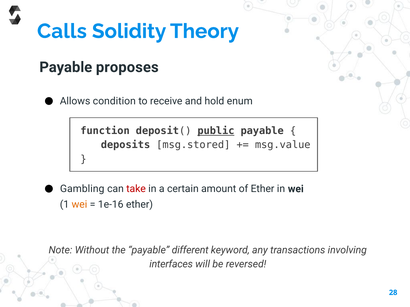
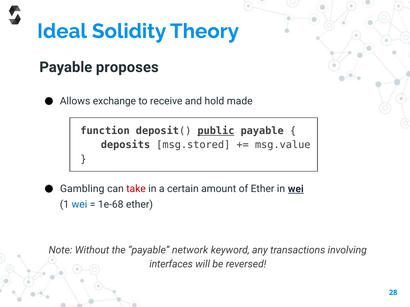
Calls: Calls -> Ideal (62, 31)
condition: condition -> exchange (114, 101)
enum: enum -> made (240, 101)
wei underline: none -> present (296, 189)
wei colour: orange -> blue (79, 205)
1e-16: 1e-16 -> 1e-68 (111, 205)
different: different -> network (190, 250)
